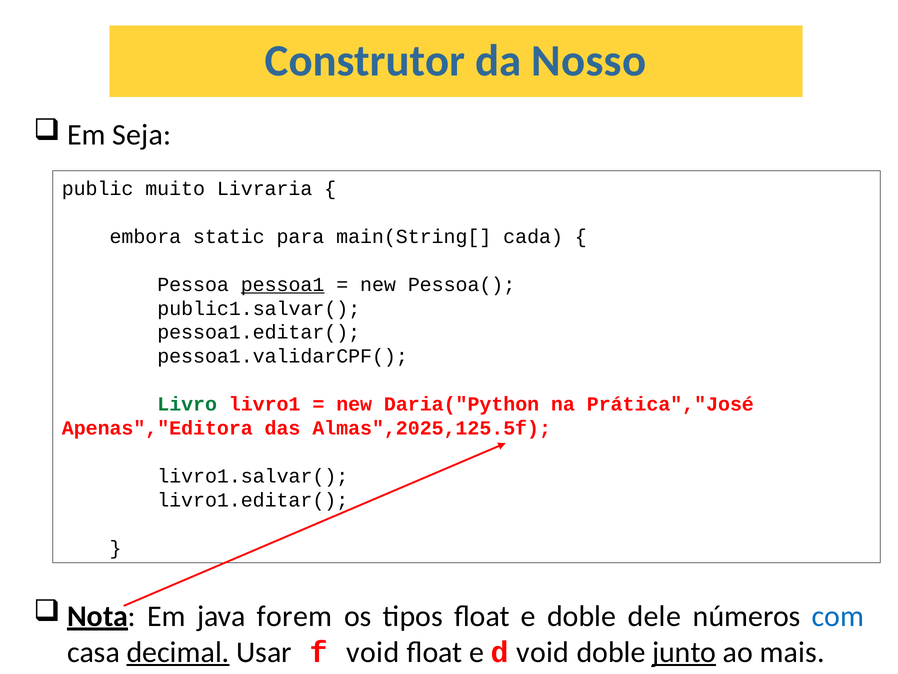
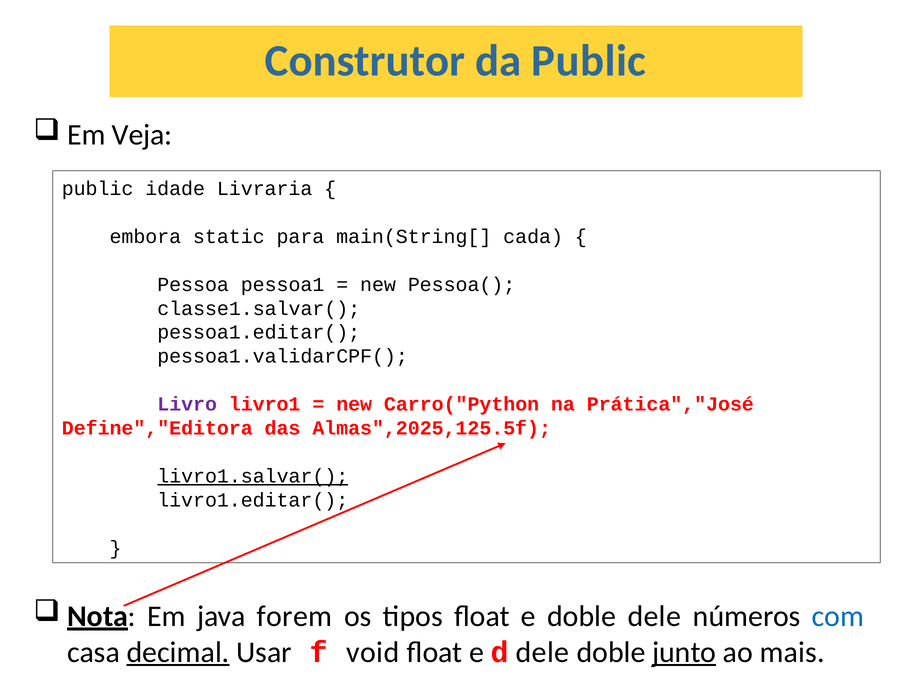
da Nosso: Nosso -> Public (589, 61)
Seja: Seja -> Veja (142, 135)
muito: muito -> idade (175, 189)
pessoa1 underline: present -> none (283, 284)
public1.salvar(: public1.salvar( -> classe1.salvar( (259, 308)
Livro colour: green -> purple (187, 404)
Daria("Python: Daria("Python -> Carro("Python (462, 404)
Apenas","Editora: Apenas","Editora -> Define","Editora (157, 428)
livro1.salvar( underline: none -> present (253, 476)
d void: void -> dele (543, 652)
